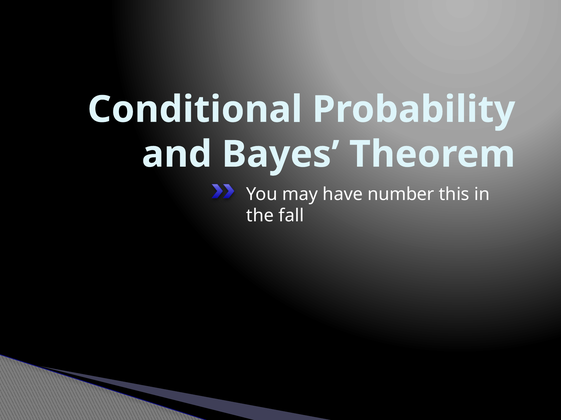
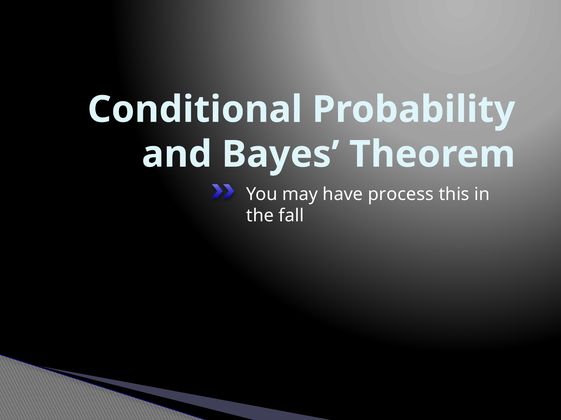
number: number -> process (401, 195)
